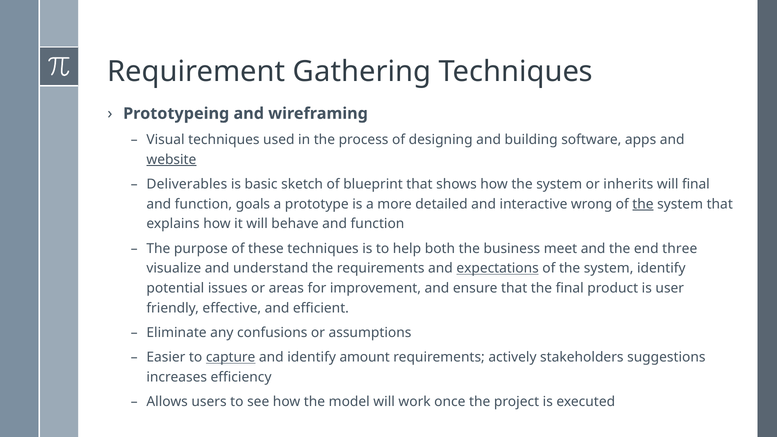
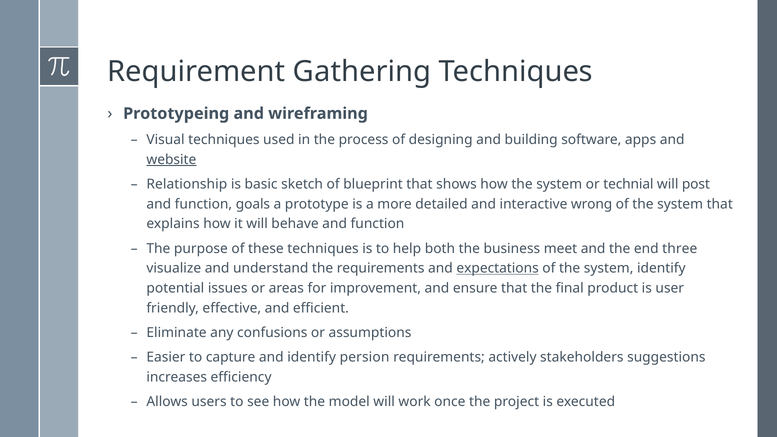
Deliverables: Deliverables -> Relationship (187, 184)
inherits: inherits -> technial (628, 184)
will final: final -> post (696, 184)
the underline: present -> none (643, 204)
capture underline: present -> none (231, 358)
amount: amount -> persion (365, 358)
